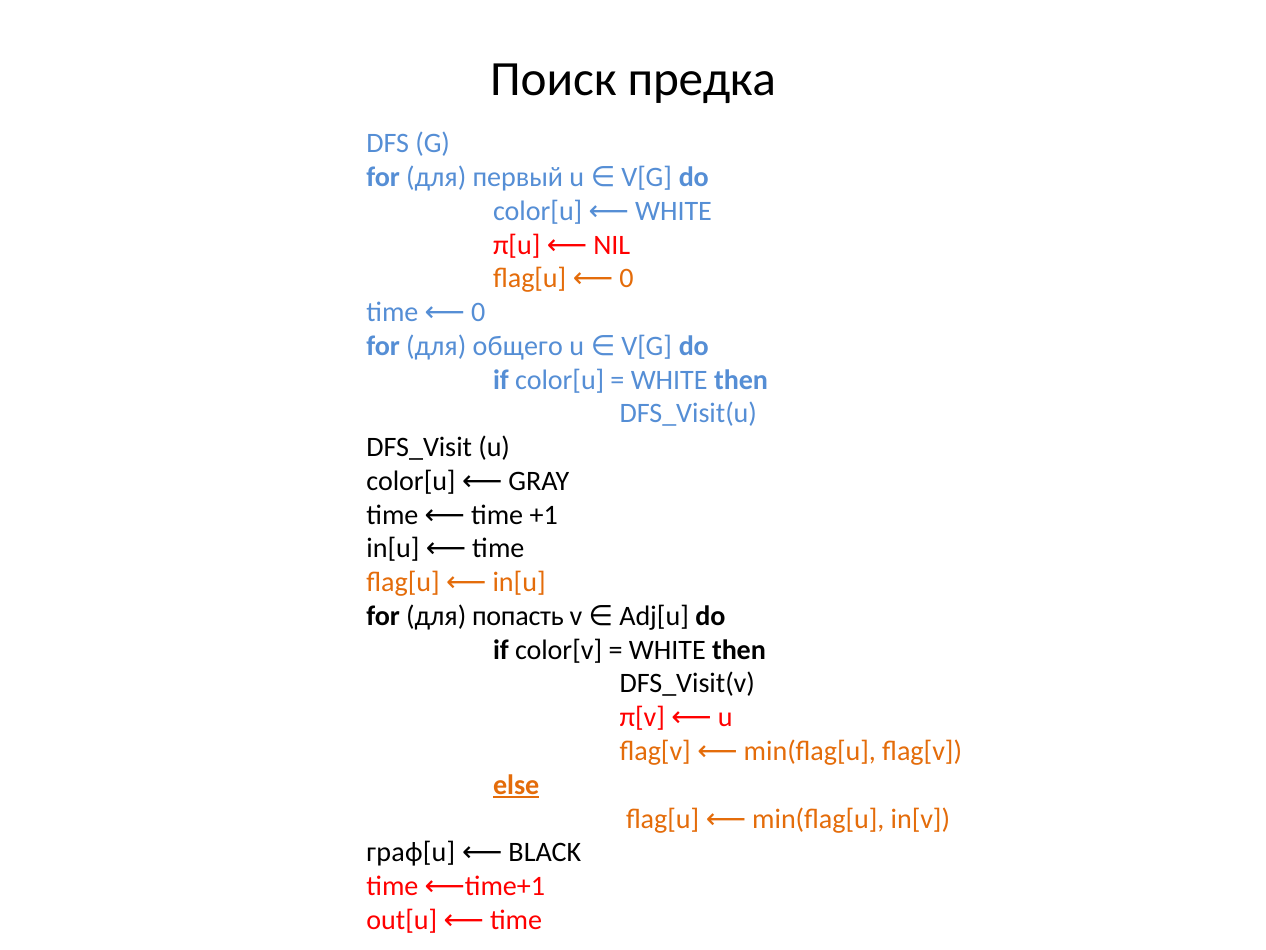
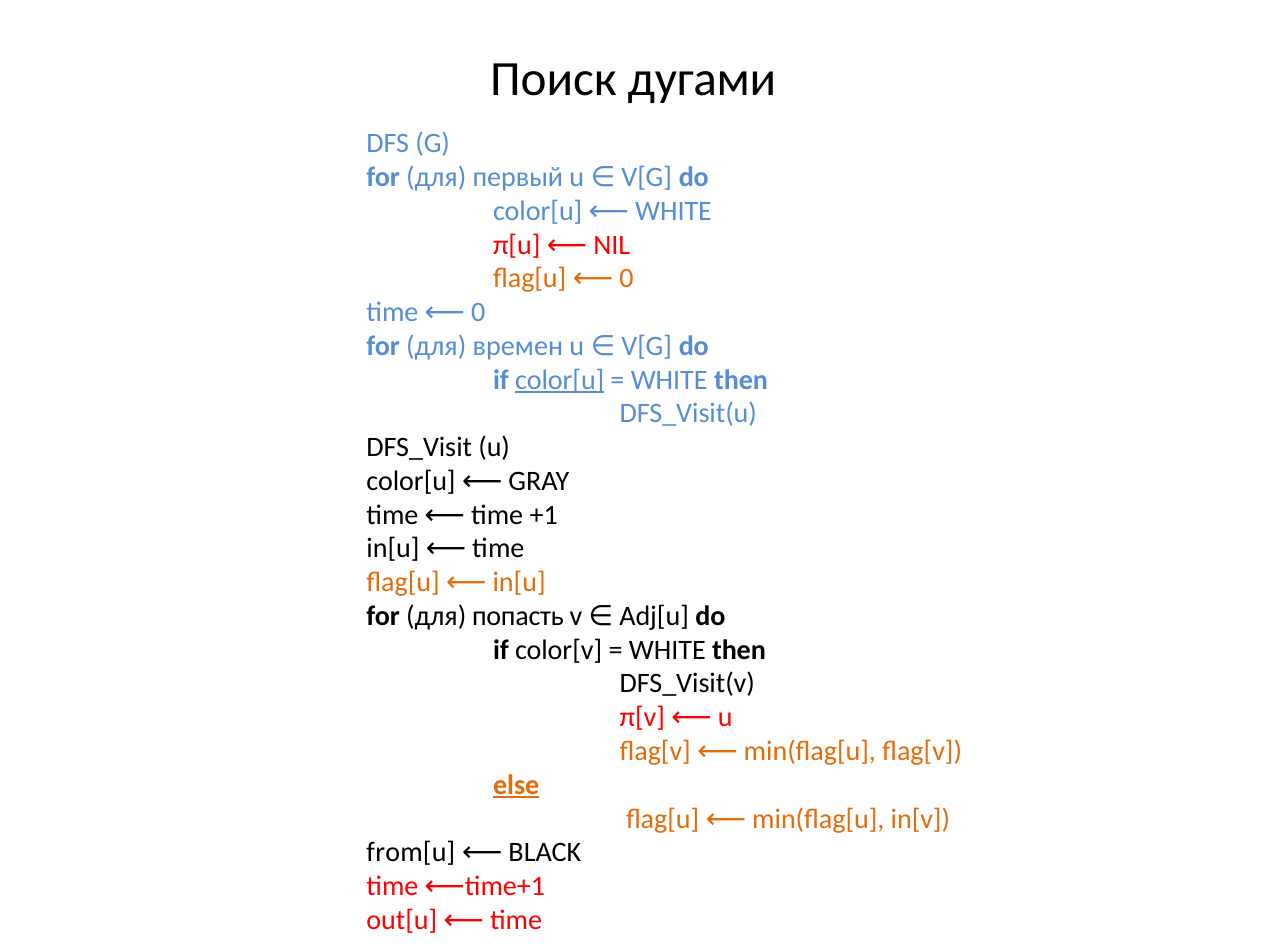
предка: предка -> дугами (702, 79)
общего: общего -> времен (518, 346)
color[u underline: none -> present (560, 380)
граф[u: граф[u -> from[u (411, 852)
